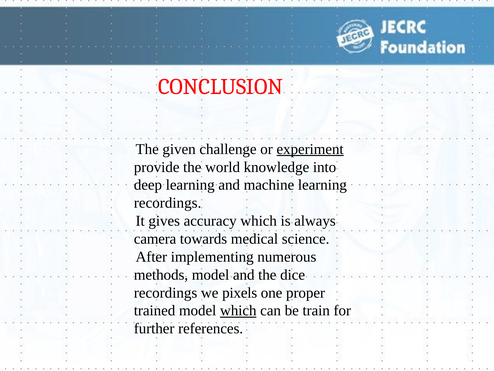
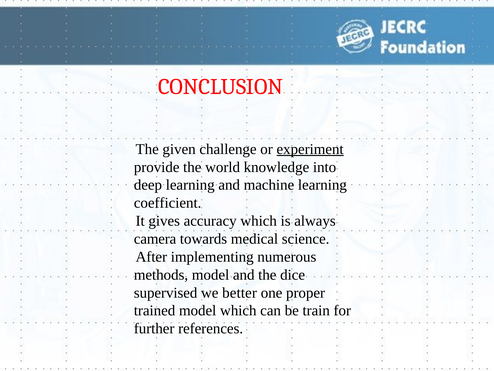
recordings: recordings -> coefficient (168, 203)
recordings: recordings -> supervised (166, 292)
pixels: pixels -> better (240, 292)
which underline: present -> none (238, 310)
